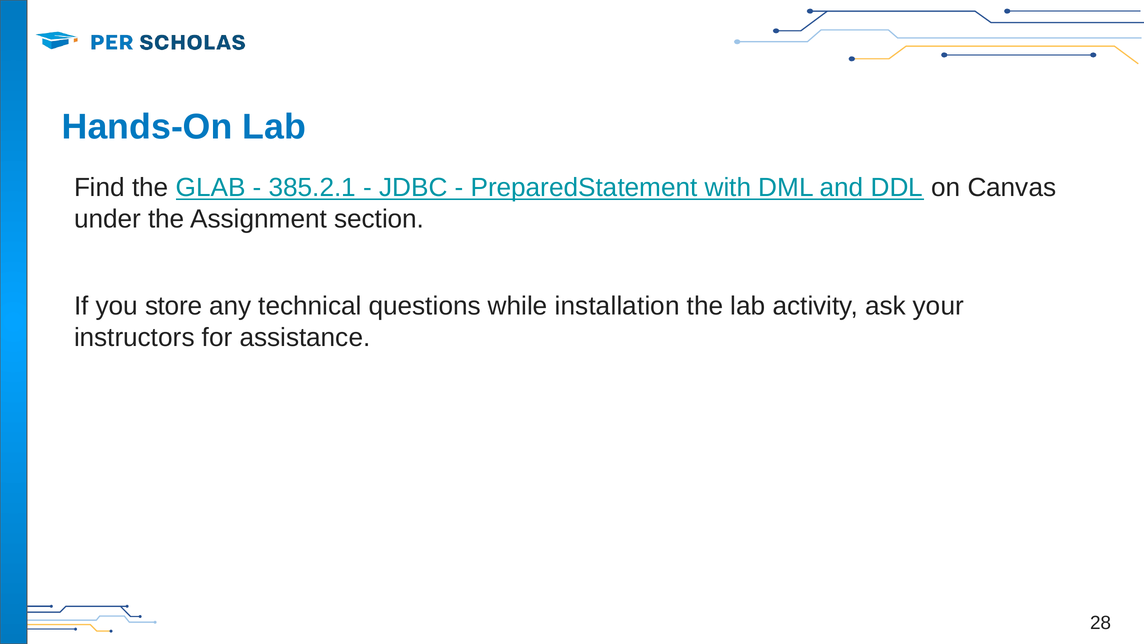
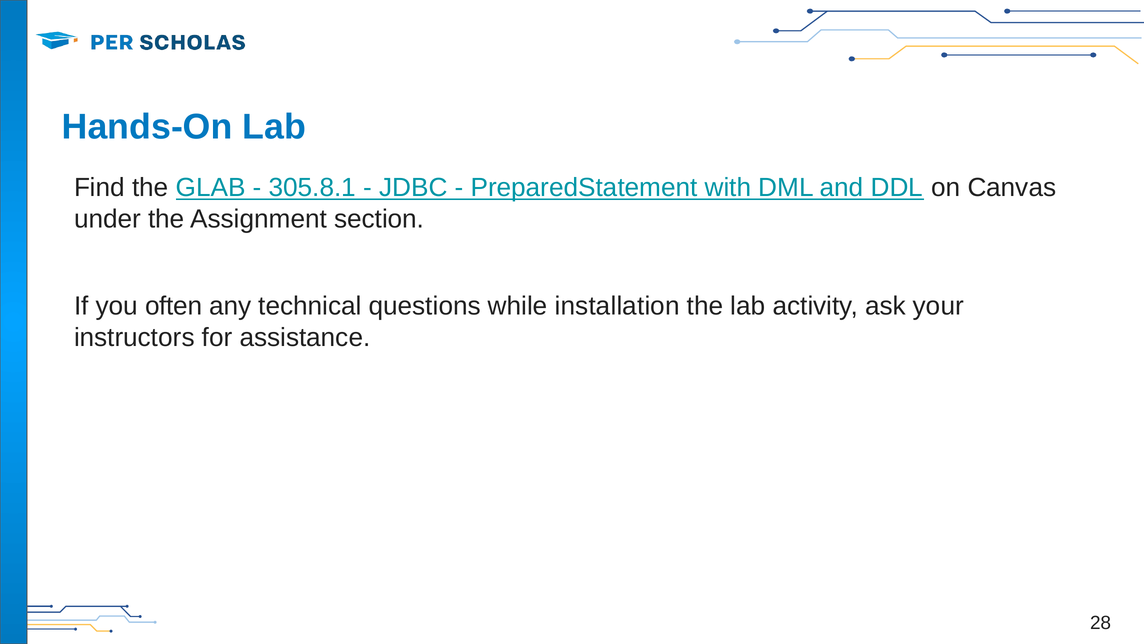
385.2.1: 385.2.1 -> 305.8.1 (312, 188)
store: store -> often (174, 306)
